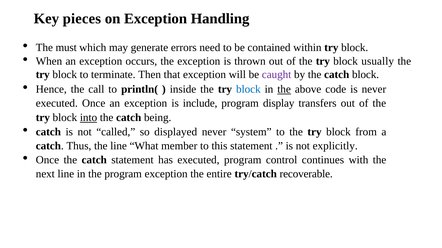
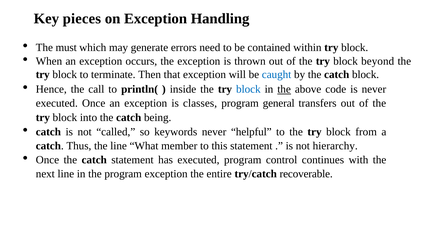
usually: usually -> beyond (378, 61)
caught colour: purple -> blue (277, 75)
include: include -> classes (200, 104)
display: display -> general (279, 104)
into underline: present -> none (89, 118)
displayed: displayed -> keywords (176, 132)
system: system -> helpful (251, 132)
explicitly: explicitly -> hierarchy (335, 146)
